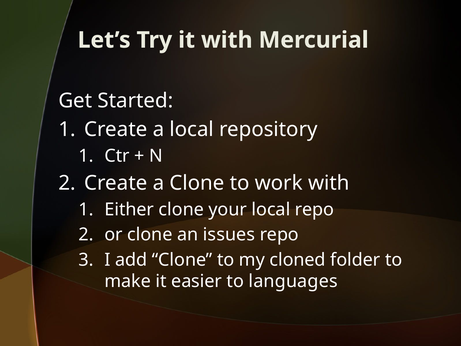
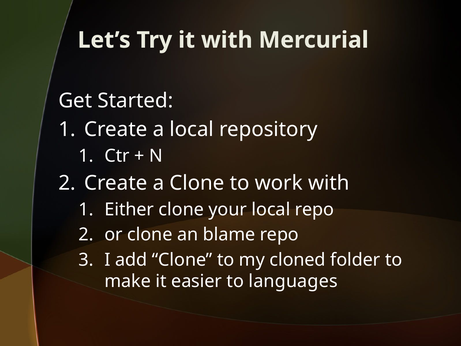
issues: issues -> blame (229, 235)
